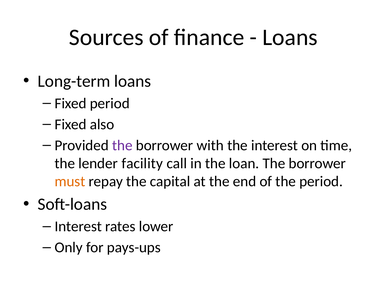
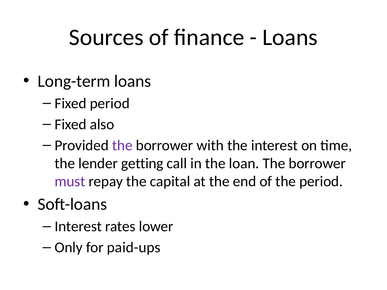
facility: facility -> getting (142, 163)
must colour: orange -> purple (70, 182)
pays-ups: pays-ups -> paid-ups (134, 248)
